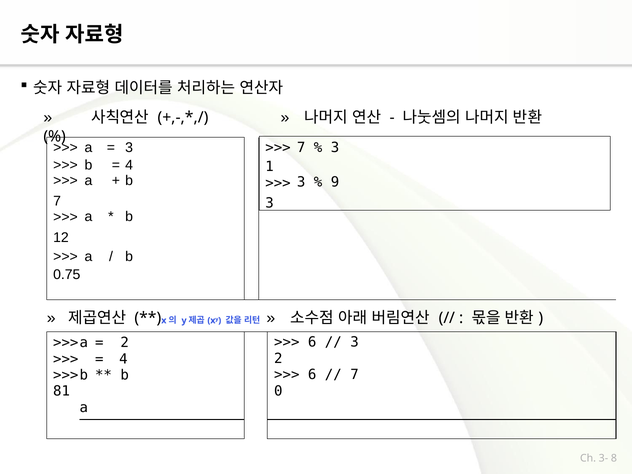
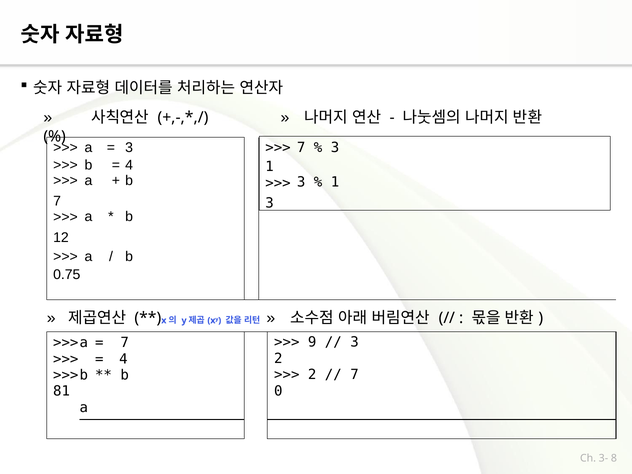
9: 9 -> 1 (335, 182)
6: 6 -> 9 (312, 342)
2: 2 -> 7 (125, 343)
6: 6 -> 2 (312, 375)
